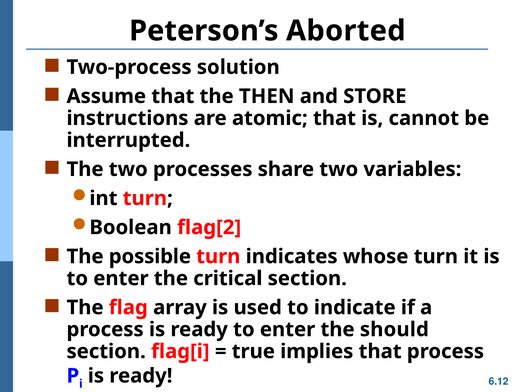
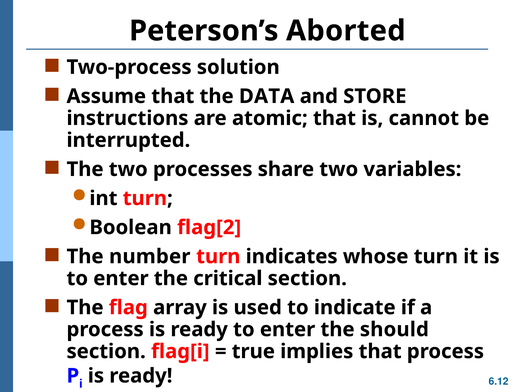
THEN: THEN -> DATA (267, 96)
possible: possible -> number (150, 257)
